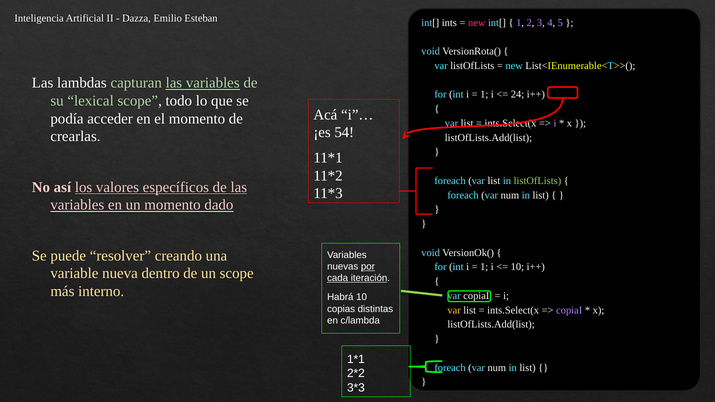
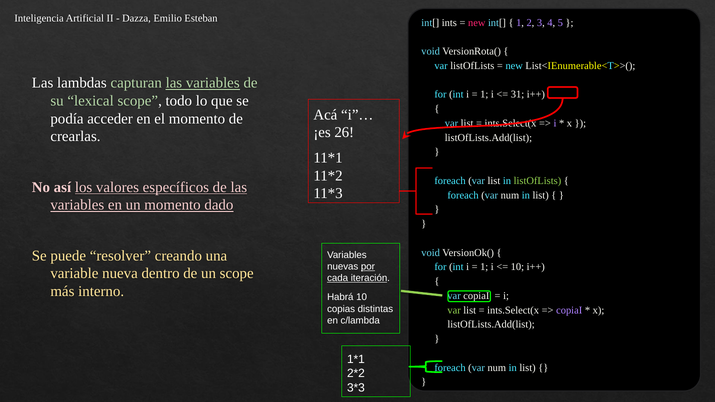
24: 24 -> 31 (517, 95)
54: 54 -> 26 (344, 133)
var colour: yellow -> light green (454, 310)
